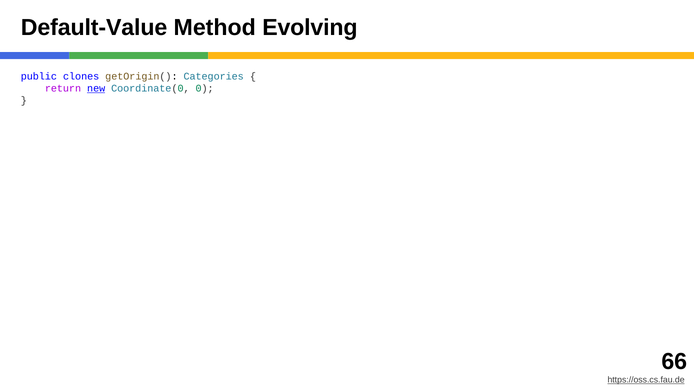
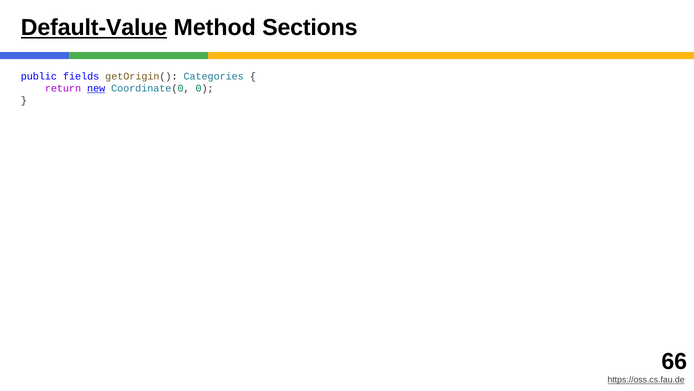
Default-Value underline: none -> present (94, 28)
Evolving: Evolving -> Sections (310, 28)
clones: clones -> fields (81, 76)
